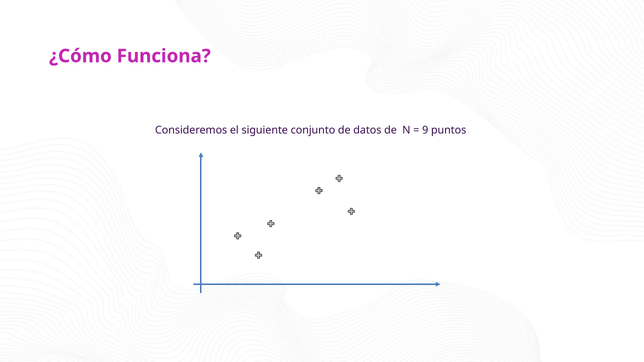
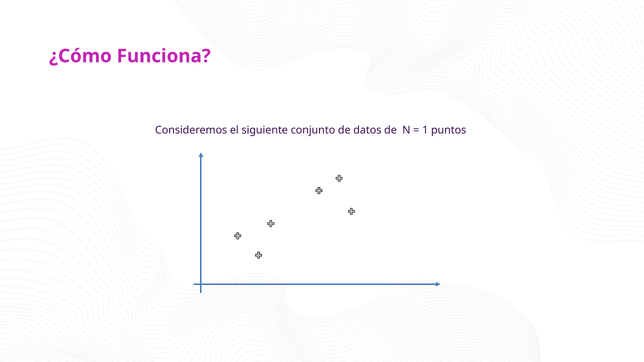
9: 9 -> 1 (425, 131)
